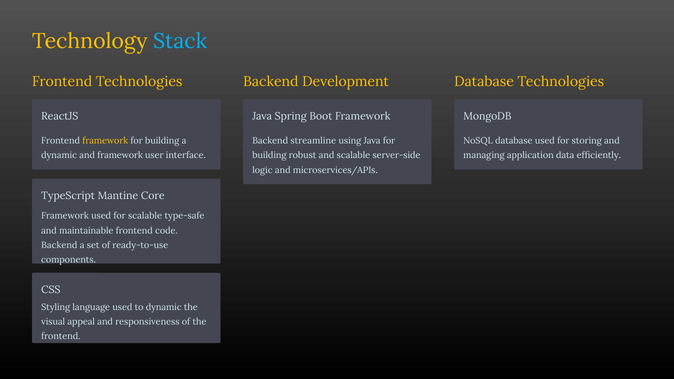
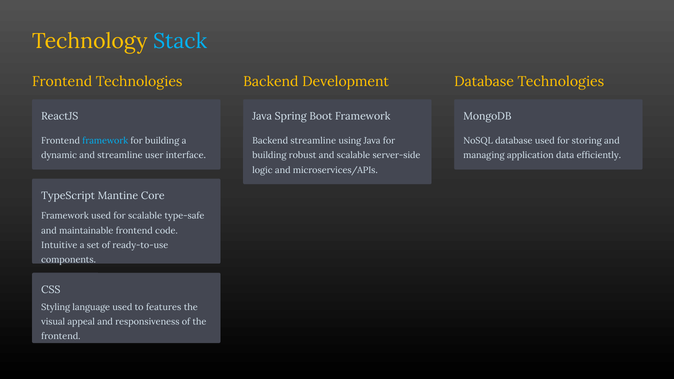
framework colour: yellow -> light blue (105, 141)
and framework: framework -> streamline (120, 156)
Backend: Backend -> Intuitive (59, 245)
to dynamic: dynamic -> features (164, 307)
